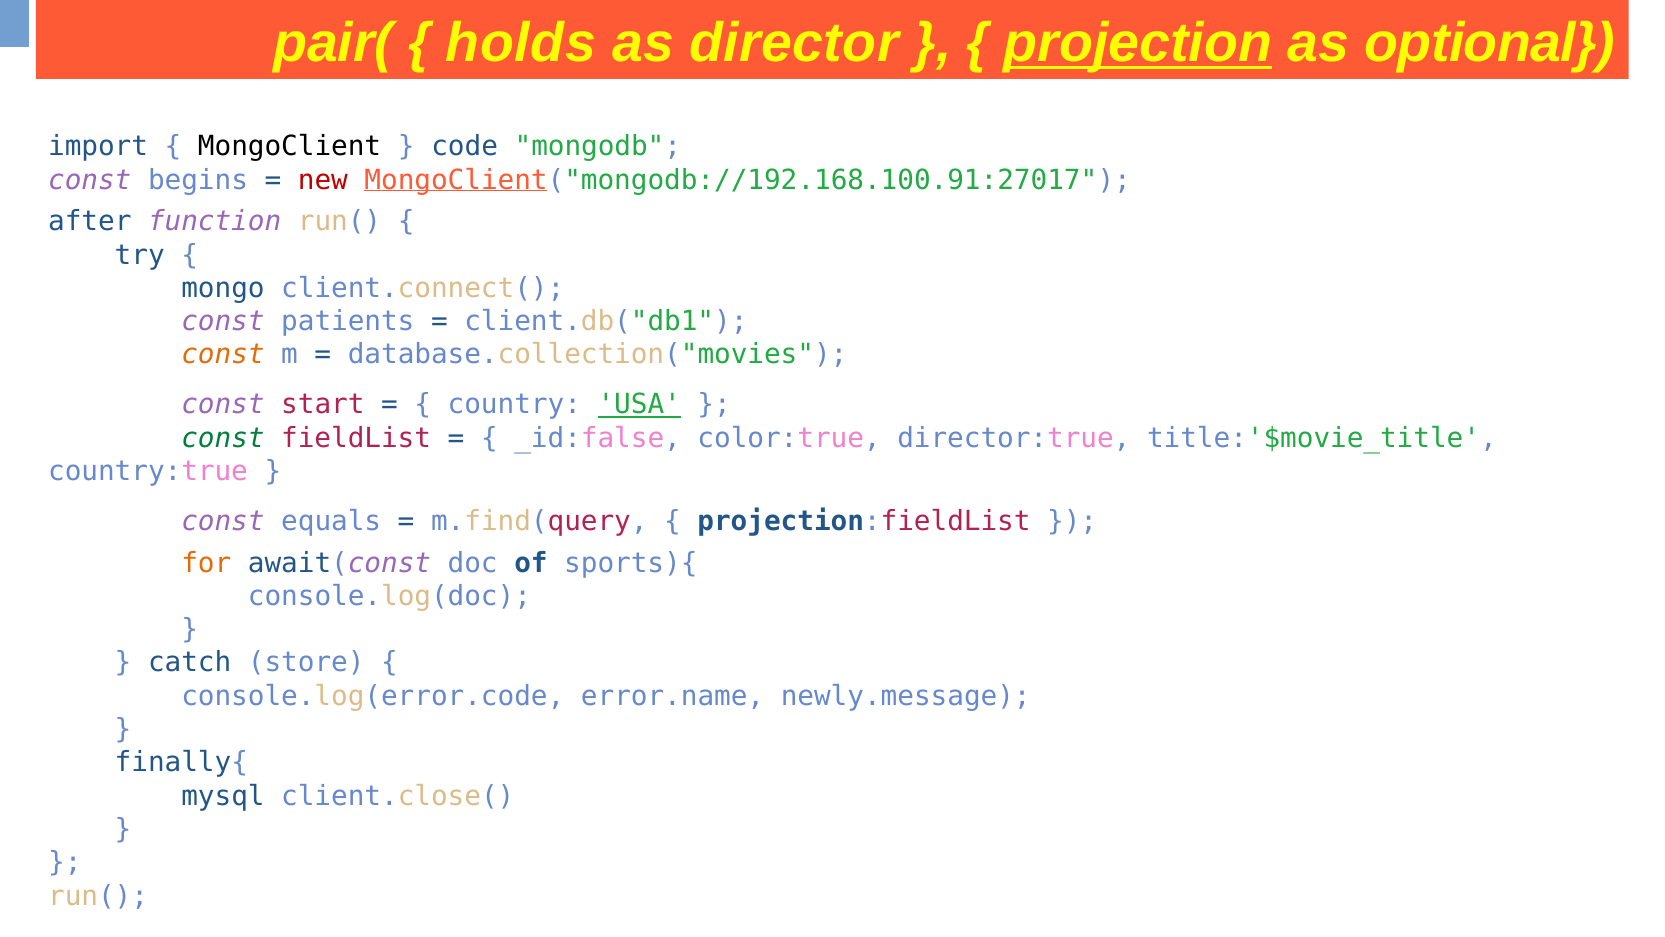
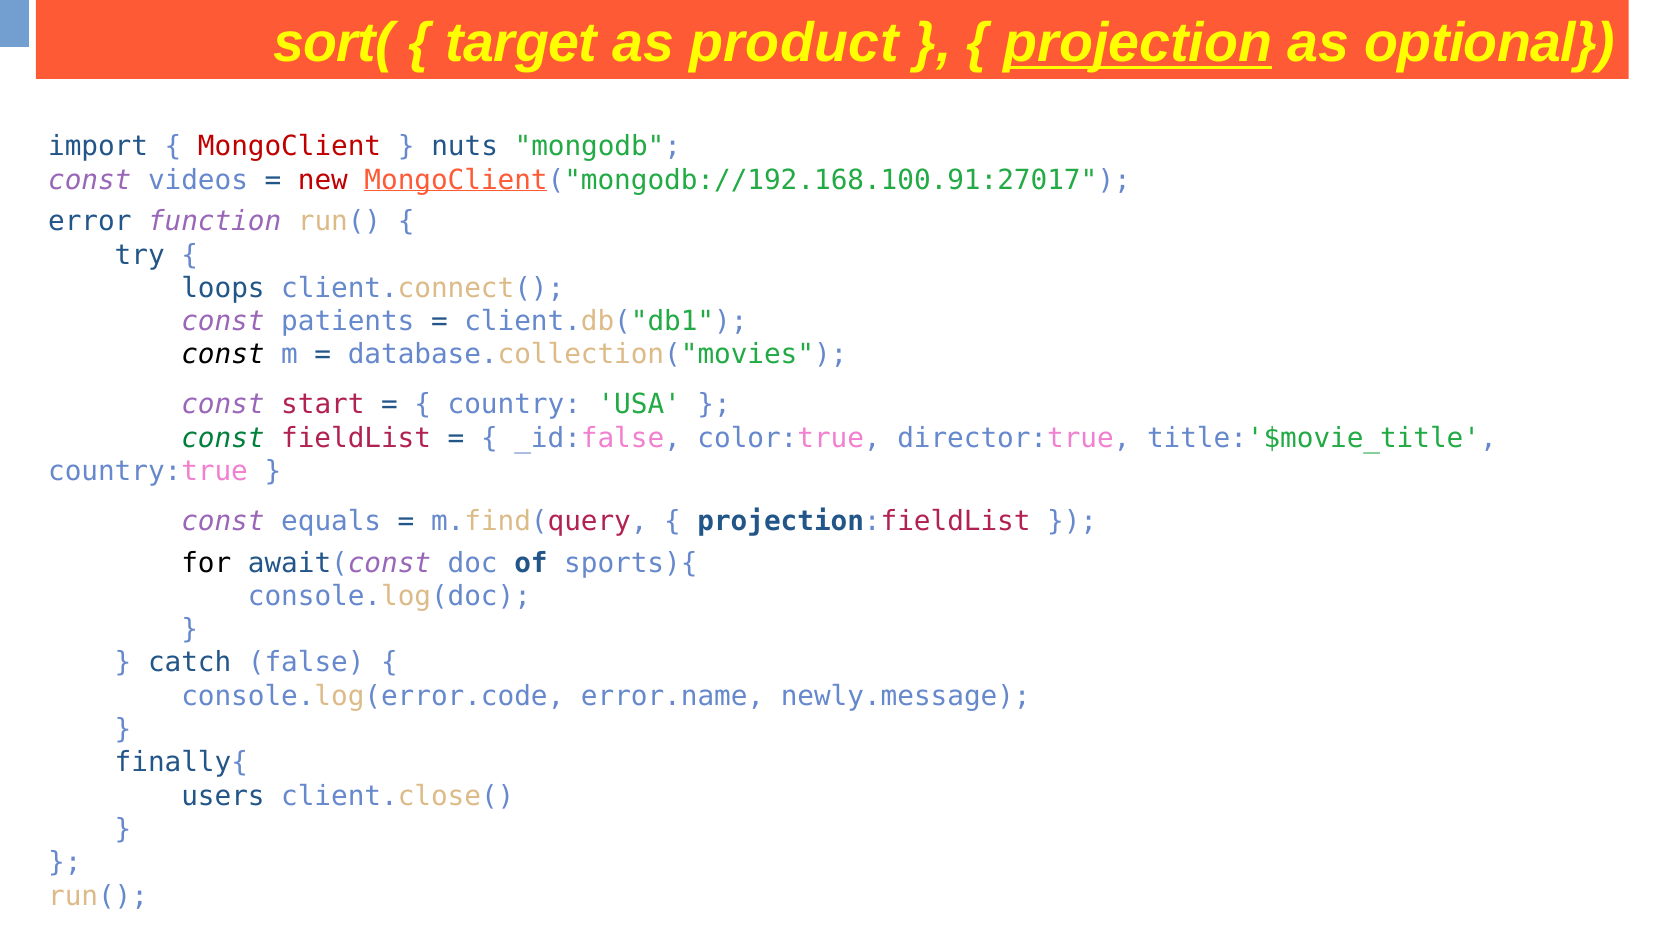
pair(: pair( -> sort( (334, 43)
holds: holds -> target (521, 43)
director: director -> product (794, 43)
MongoClient colour: black -> red (290, 147)
code: code -> nuts (465, 147)
begins: begins -> videos (198, 180)
after: after -> error (90, 222)
mongo: mongo -> loops (223, 288)
const colour: orange -> black (223, 355)
USA underline: present -> none (639, 405)
for colour: orange -> black (206, 563)
store: store -> false (306, 662)
mysql: mysql -> users (223, 796)
